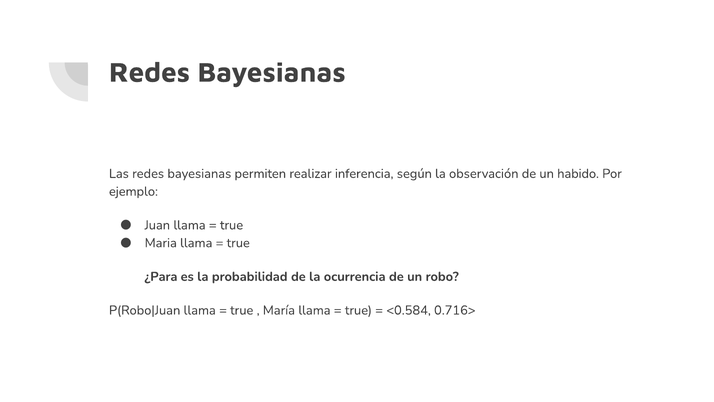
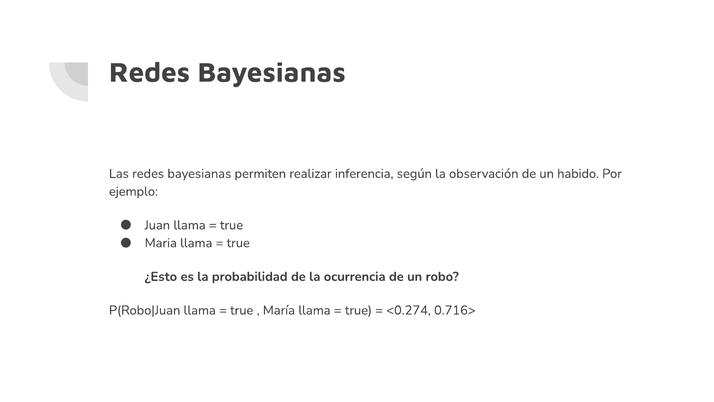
¿Para: ¿Para -> ¿Esto (161, 276)
<0.584: <0.584 -> <0.274 (409, 310)
